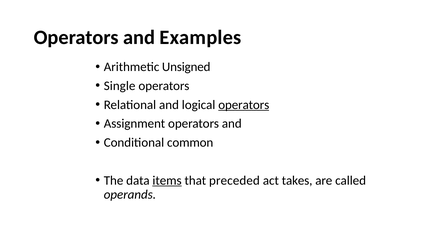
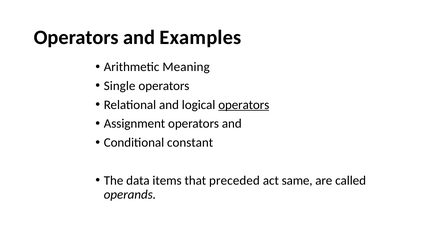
Unsigned: Unsigned -> Meaning (186, 67)
common: common -> constant (190, 143)
items underline: present -> none (167, 181)
takes: takes -> same (297, 181)
